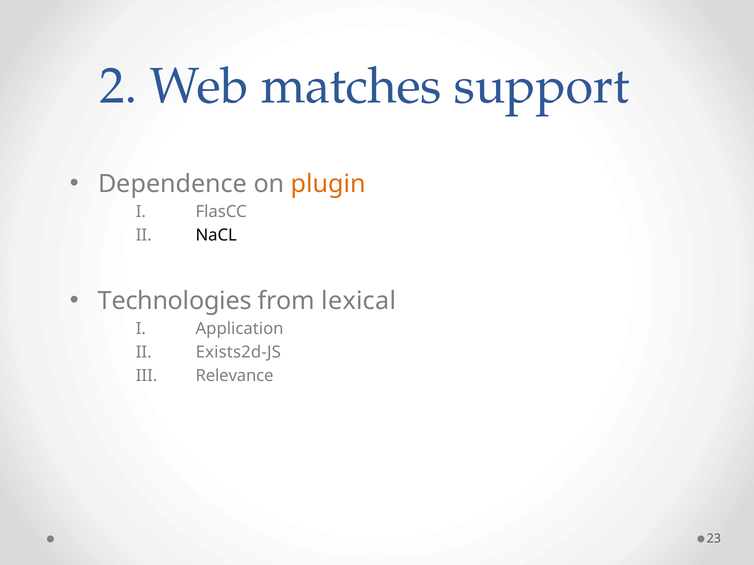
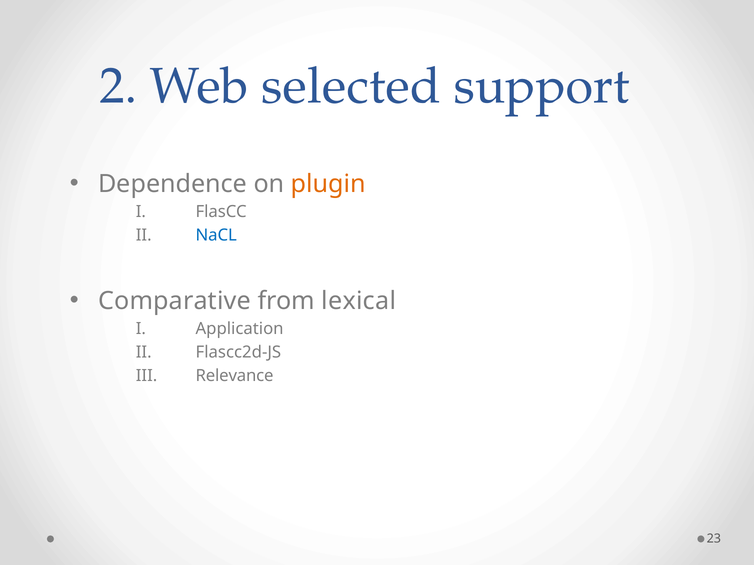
matches: matches -> selected (351, 86)
NaCL colour: black -> blue (216, 235)
Technologies: Technologies -> Comparative (175, 301)
Exists2d-JS: Exists2d-JS -> Flascc2d-JS (238, 353)
